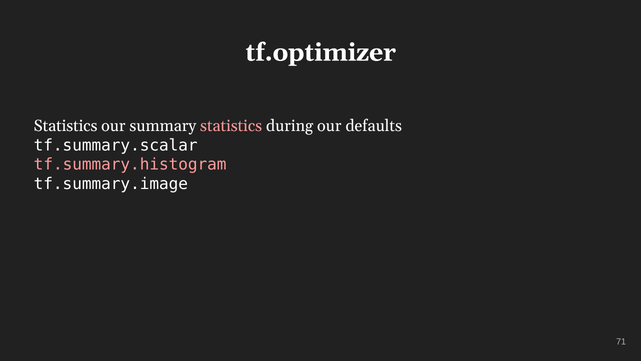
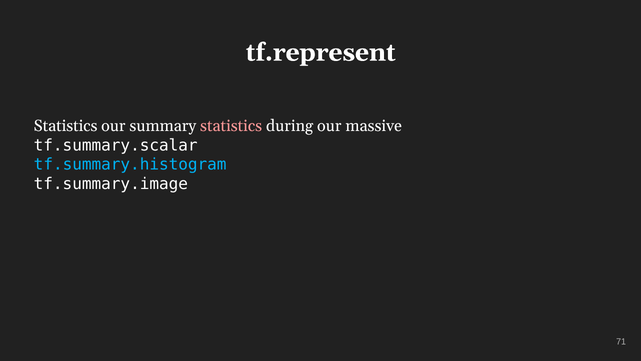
tf.optimizer: tf.optimizer -> tf.represent (321, 52)
defaults: defaults -> massive (374, 126)
tf.summary.histogram colour: pink -> light blue (130, 164)
